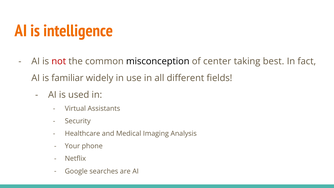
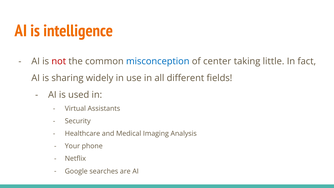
misconception colour: black -> blue (158, 61)
best: best -> little (274, 61)
familiar: familiar -> sharing (67, 78)
